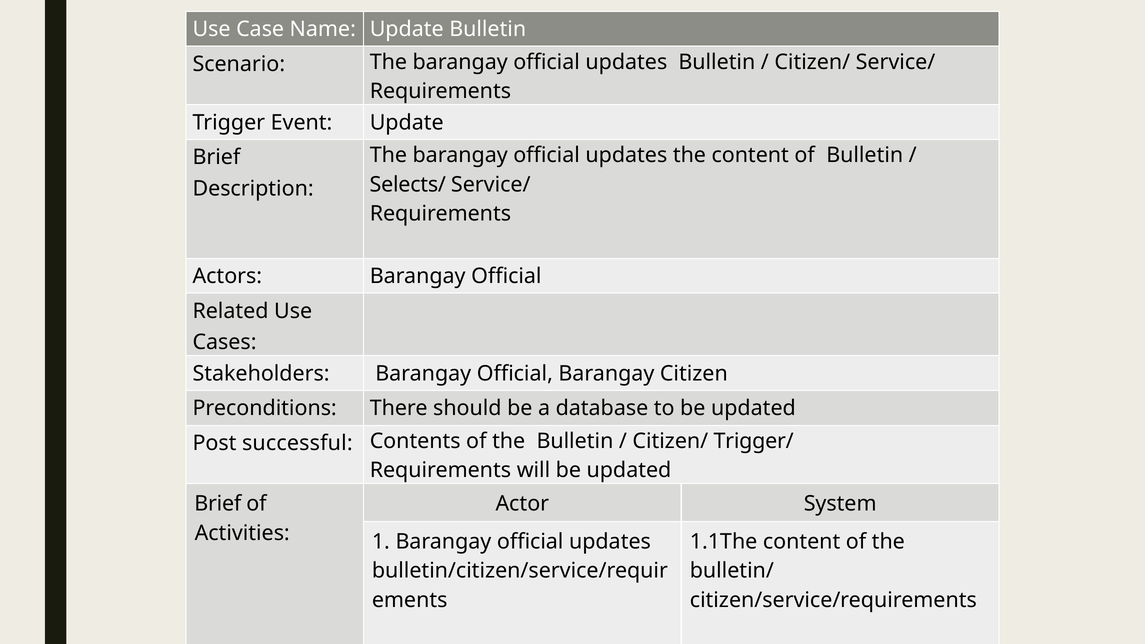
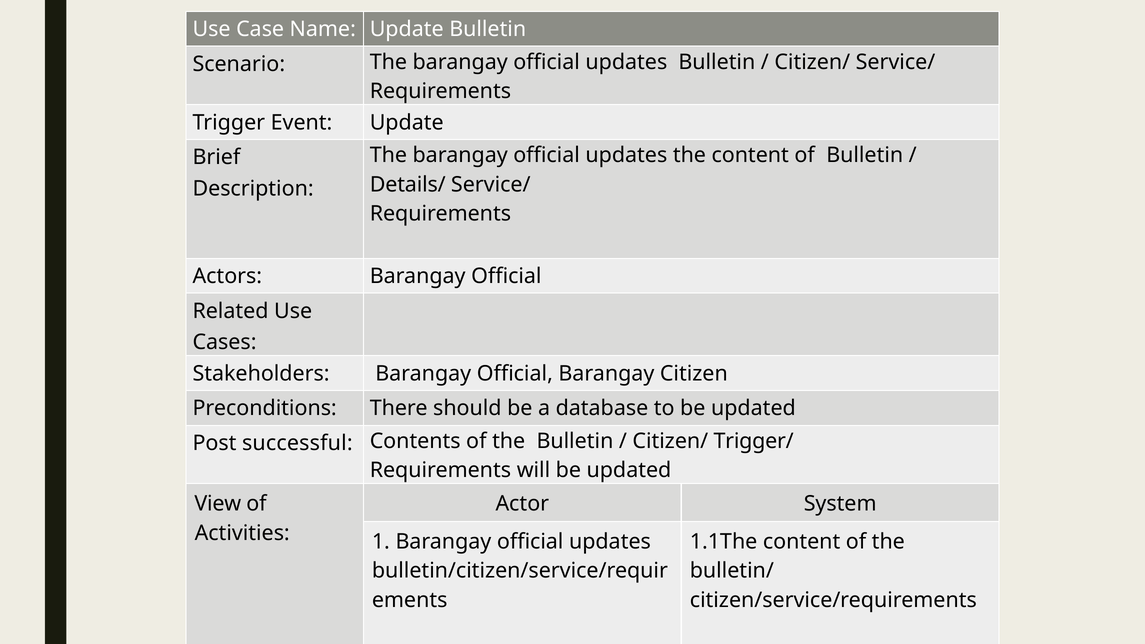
Selects/: Selects/ -> Details/ (408, 184)
Brief: Brief -> View (218, 504)
